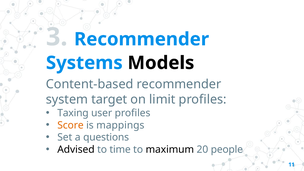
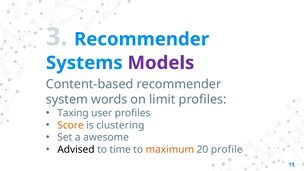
Models colour: black -> purple (161, 63)
target: target -> words (109, 100)
mappings: mappings -> clustering (120, 125)
questions: questions -> awesome (106, 137)
maximum colour: black -> orange (170, 149)
people: people -> profile (227, 149)
